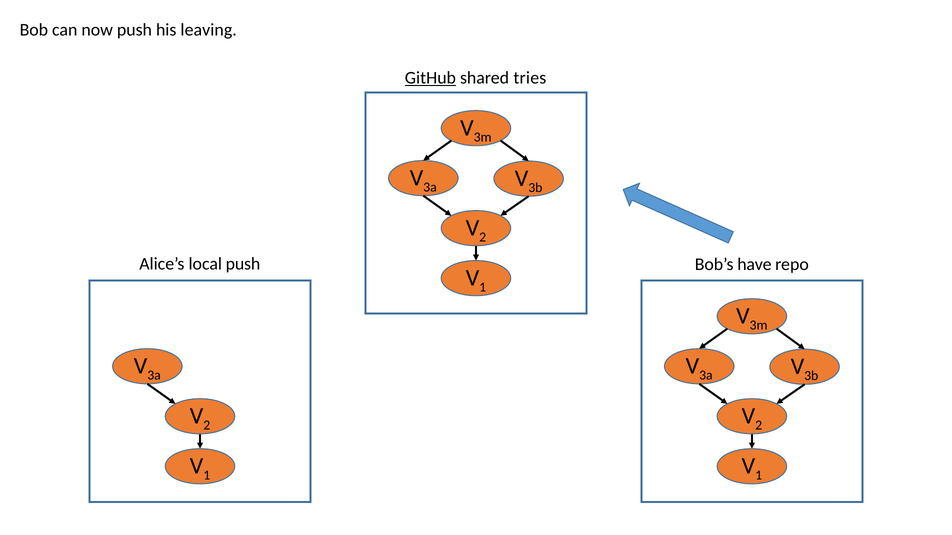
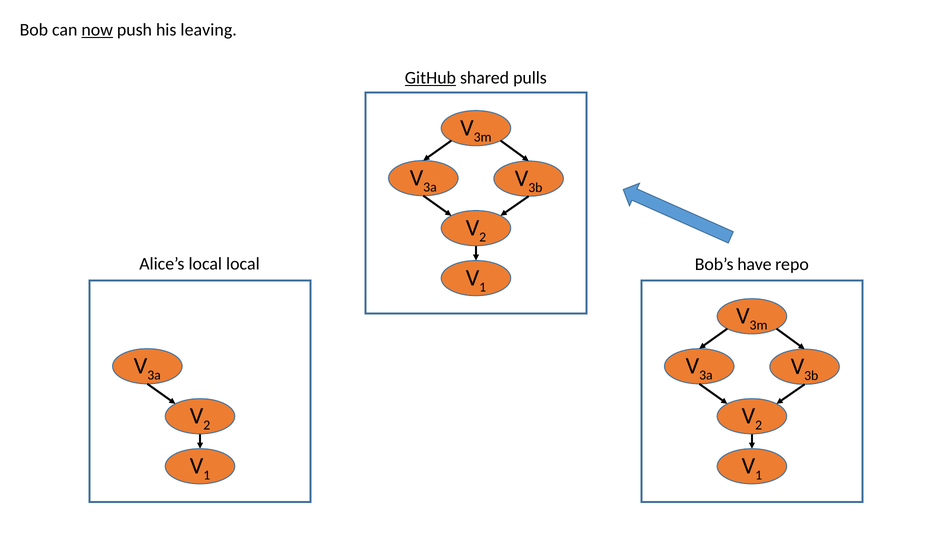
now underline: none -> present (97, 30)
tries: tries -> pulls (530, 78)
local push: push -> local (243, 264)
